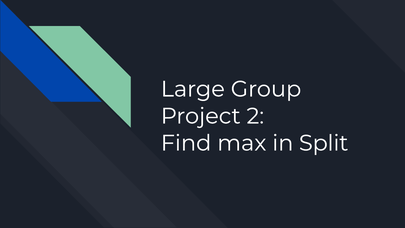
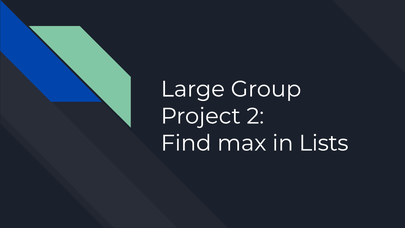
Split: Split -> Lists (324, 143)
